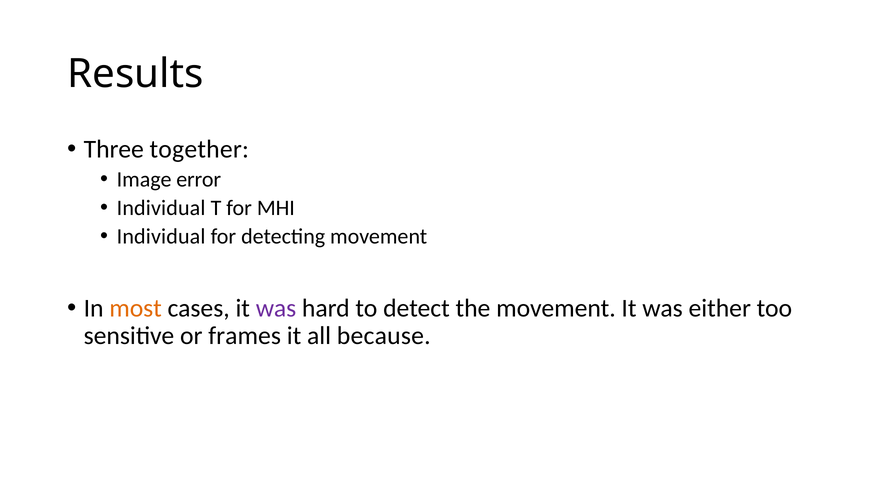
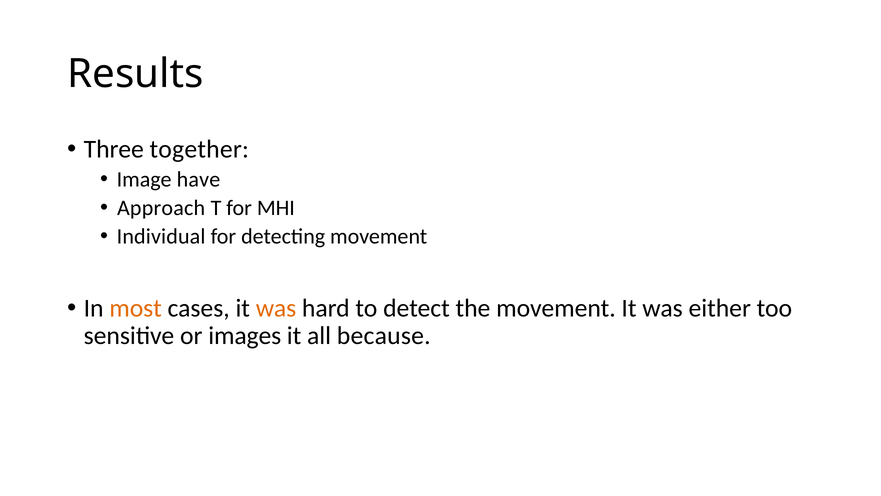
error: error -> have (198, 179)
Individual: Individual -> Approach (161, 208)
was colour: purple -> orange (276, 308)
frames: frames -> images (245, 336)
